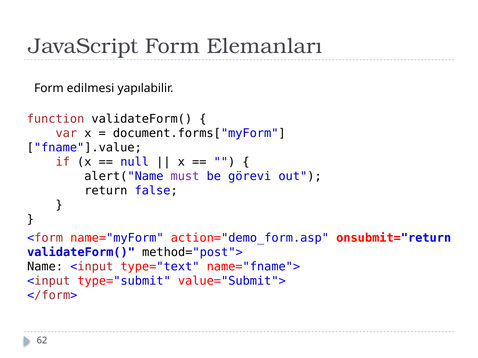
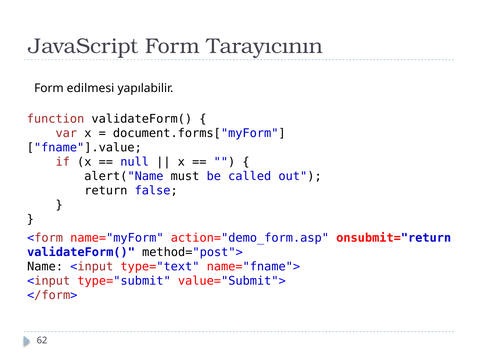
Elemanları: Elemanları -> Tarayıcının (265, 46)
must colour: purple -> black (185, 176)
görevi: görevi -> called (250, 176)
